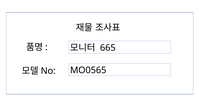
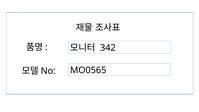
665: 665 -> 342 (108, 48)
